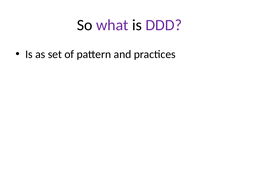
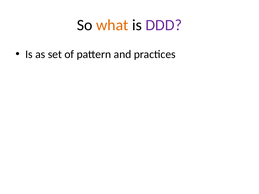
what colour: purple -> orange (112, 25)
